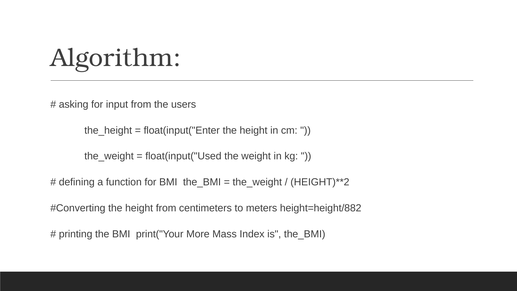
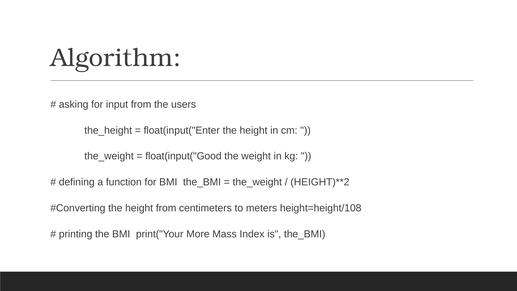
float(input("Used: float(input("Used -> float(input("Good (183, 156)
height=height/882: height=height/882 -> height=height/108 (321, 208)
